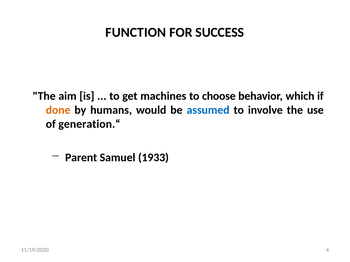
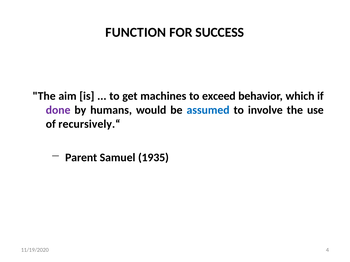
choose: choose -> exceed (219, 96)
done colour: orange -> purple (58, 110)
generation.“: generation.“ -> recursively.“ (89, 124)
1933: 1933 -> 1935 (153, 158)
